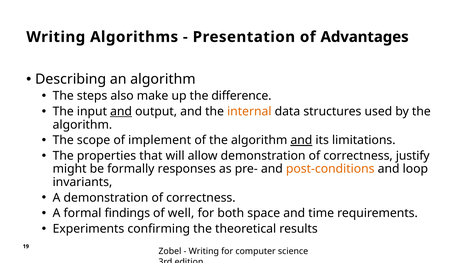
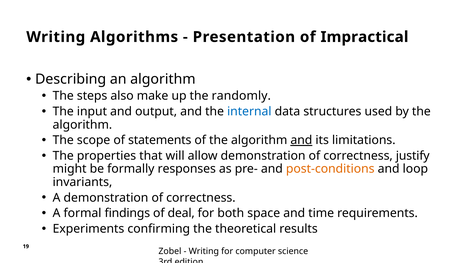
Advantages: Advantages -> Impractical (364, 37)
difference: difference -> randomly (241, 96)
and underline: present -> none (121, 112)
internal colour: orange -> blue (249, 112)
implement: implement -> statements (160, 140)
well: well -> deal (181, 213)
